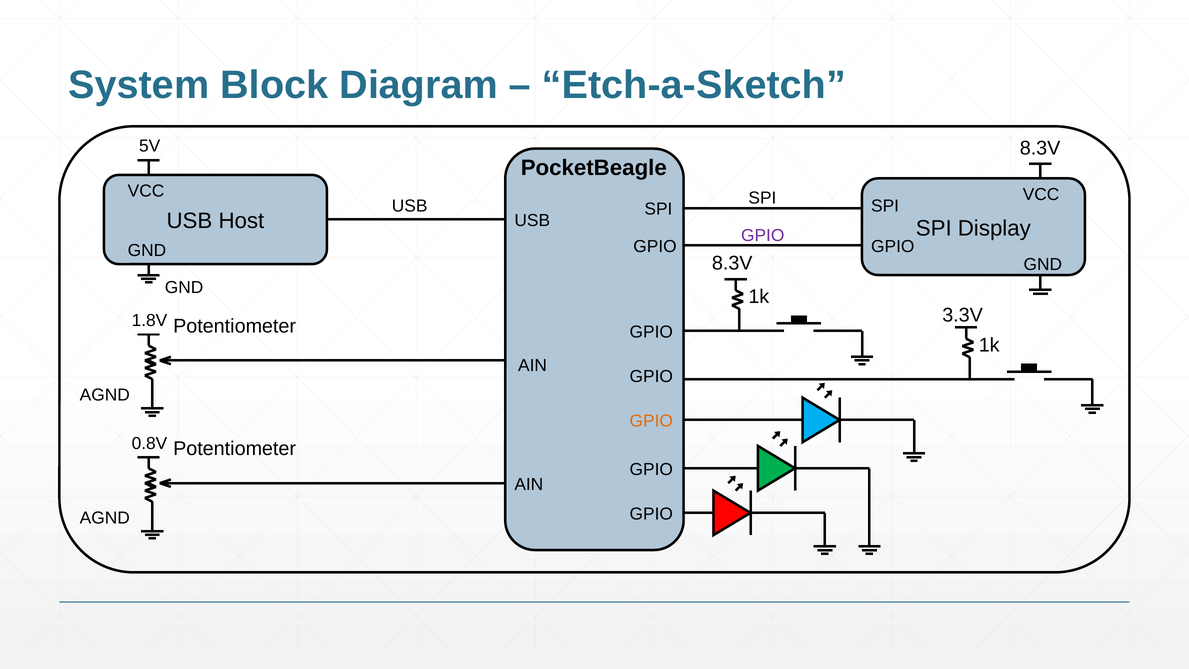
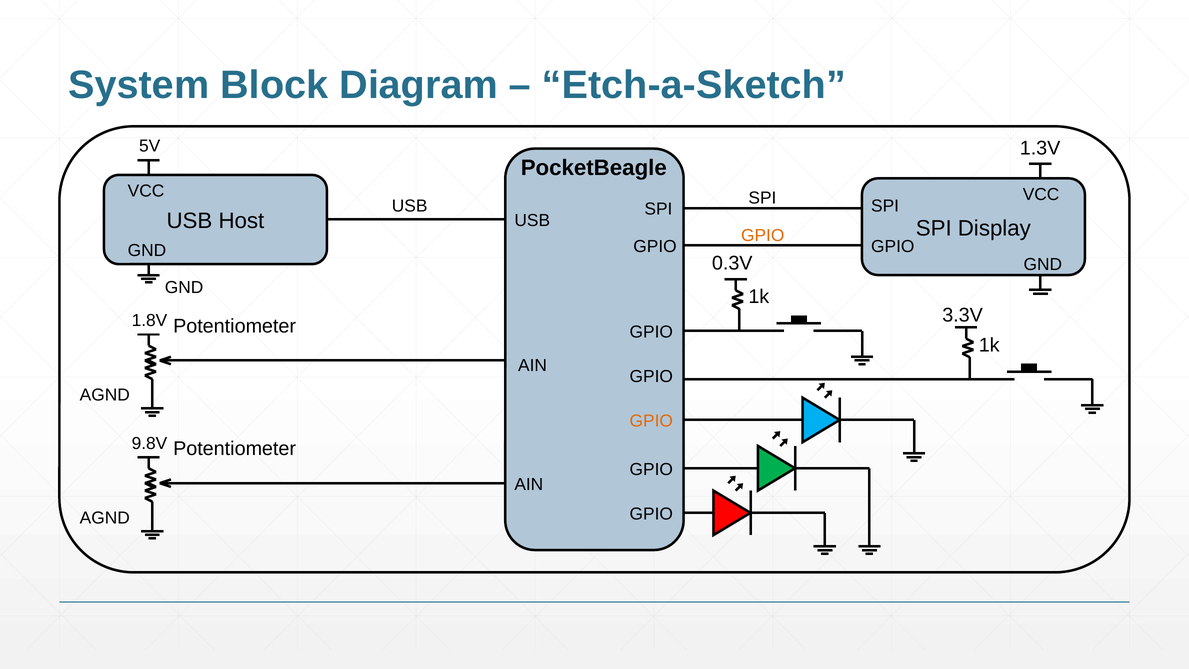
8.3V: 8.3V -> 1.3V (1040, 148)
GPIO colour: purple -> orange (763, 235)
8.3V: 8.3V -> 0.3V (732, 263)
0.8V: 0.8V -> 9.8V (149, 443)
